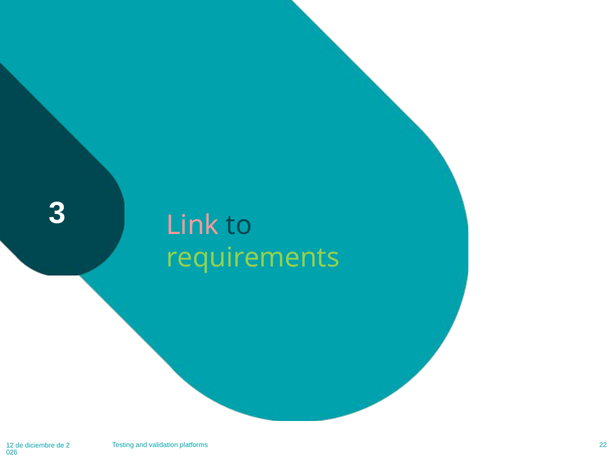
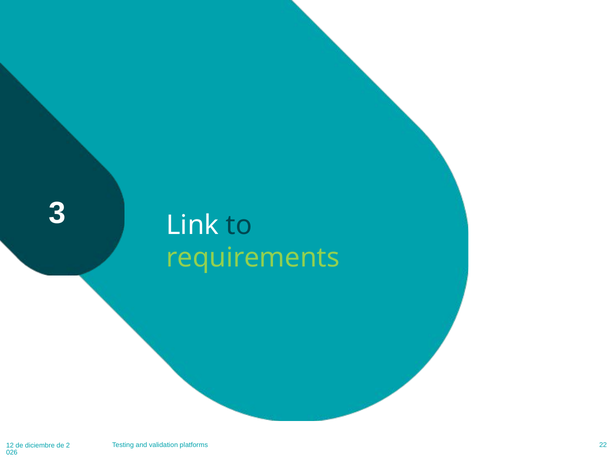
Link colour: pink -> white (193, 226)
